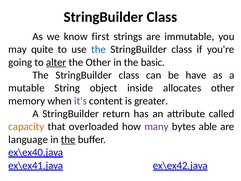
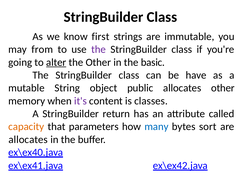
quite: quite -> from (42, 49)
the colour: blue -> purple (99, 49)
inside: inside -> public (140, 88)
greater: greater -> classes (151, 101)
overloaded: overloaded -> parameters (94, 126)
many colour: purple -> blue (156, 126)
able: able -> sort (208, 126)
language: language -> allocates (28, 139)
the underline: present -> none (68, 139)
